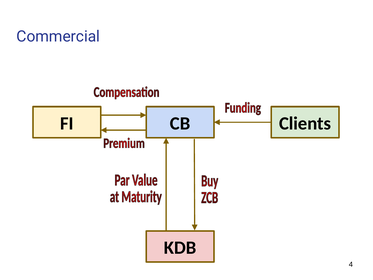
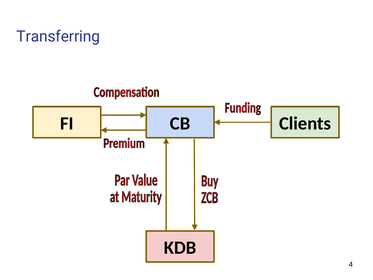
Commercial: Commercial -> Transferring (58, 36)
